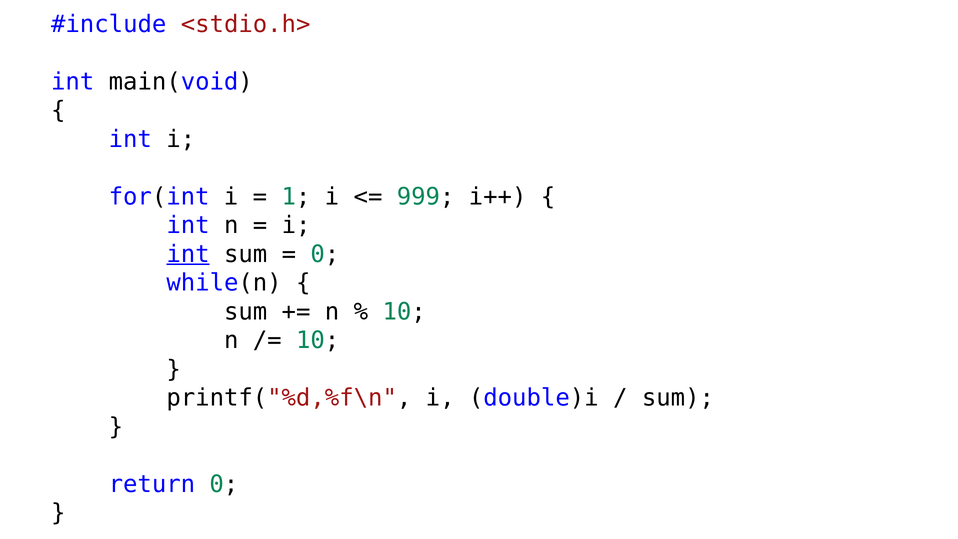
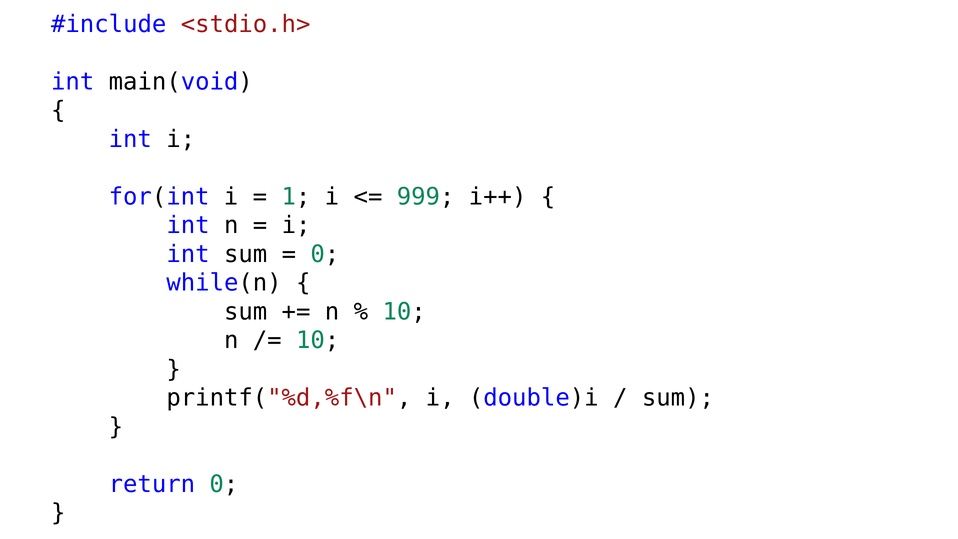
int underline: present -> none (188, 254)
